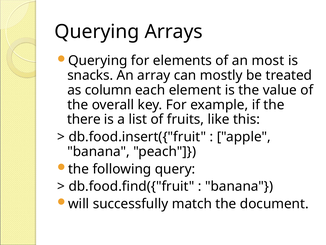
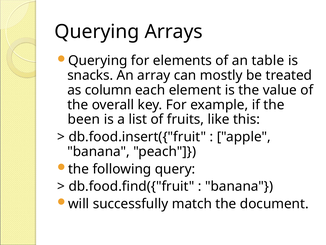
most: most -> table (268, 61)
there: there -> been (84, 119)
